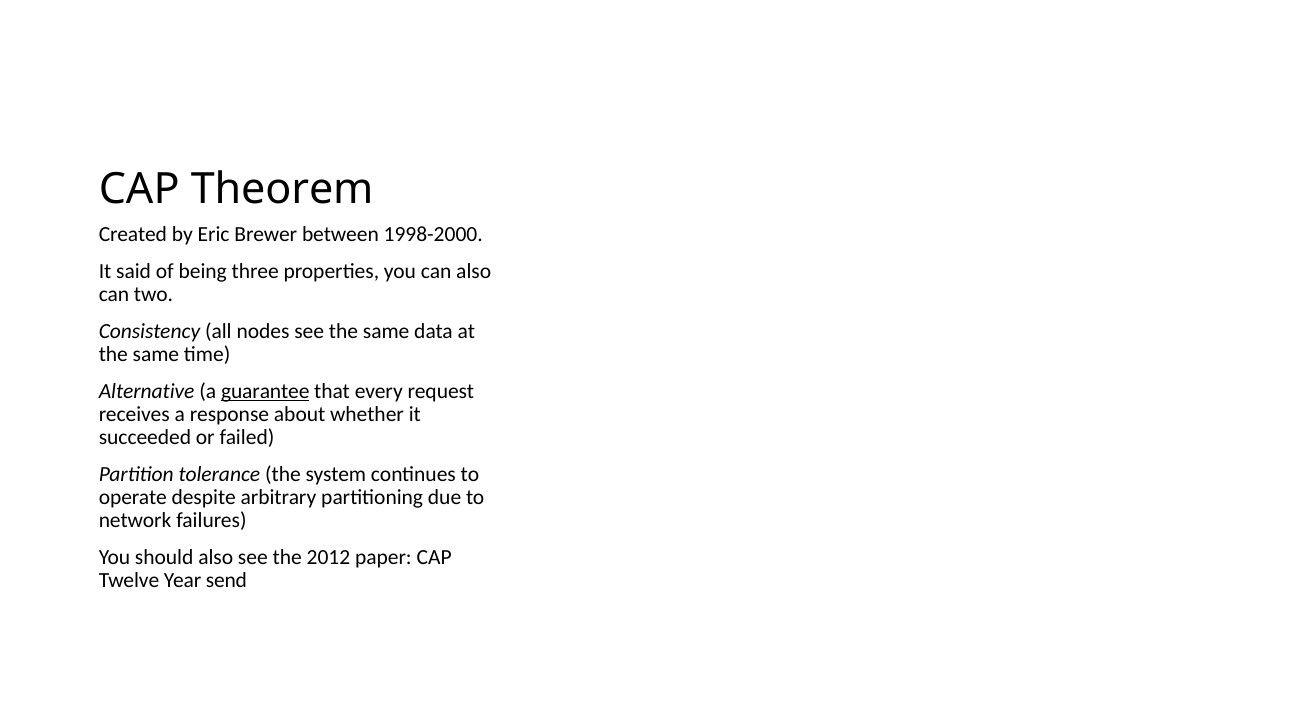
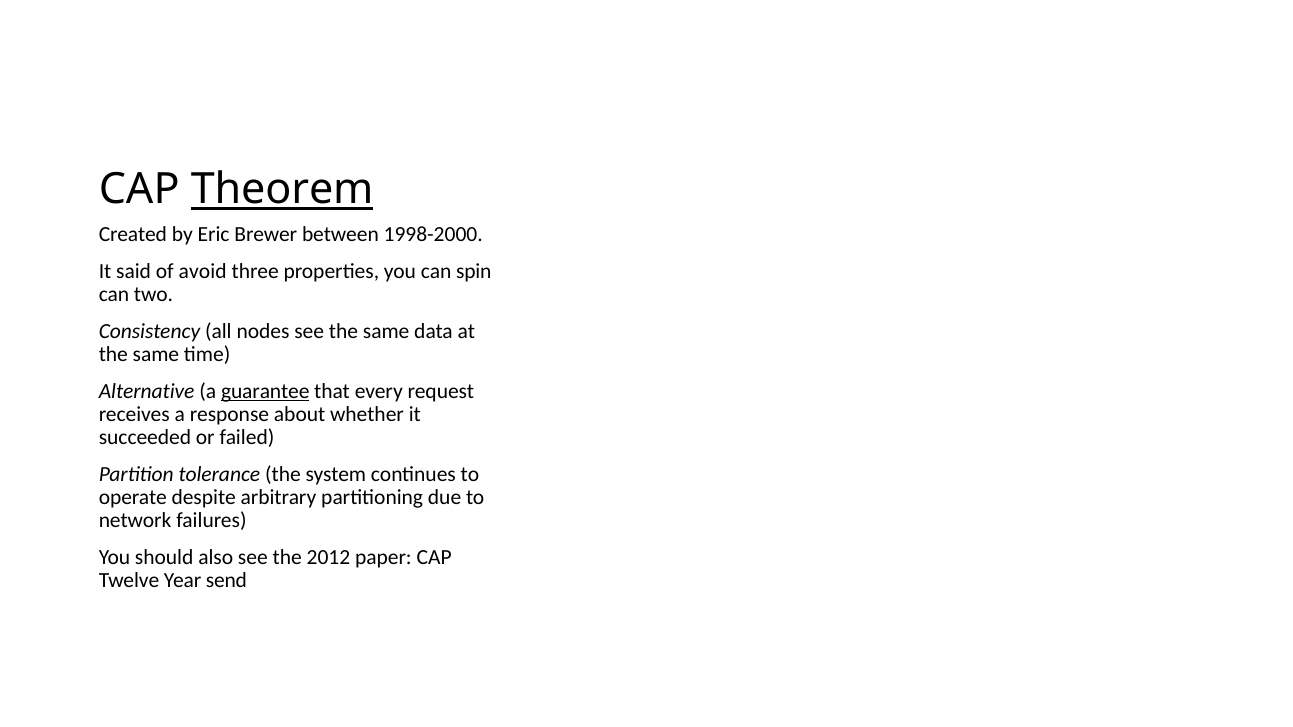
Theorem underline: none -> present (282, 190)
being: being -> avoid (203, 271)
can also: also -> spin (474, 271)
